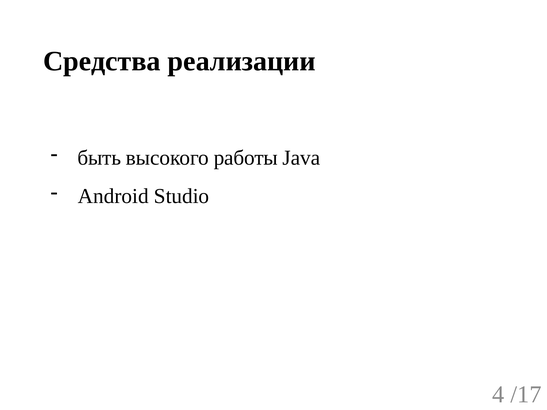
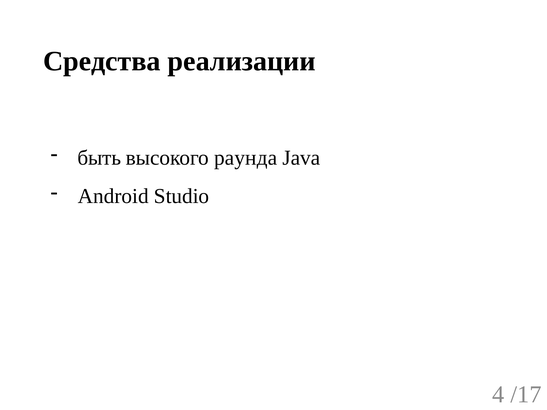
работы: работы -> раунда (246, 158)
